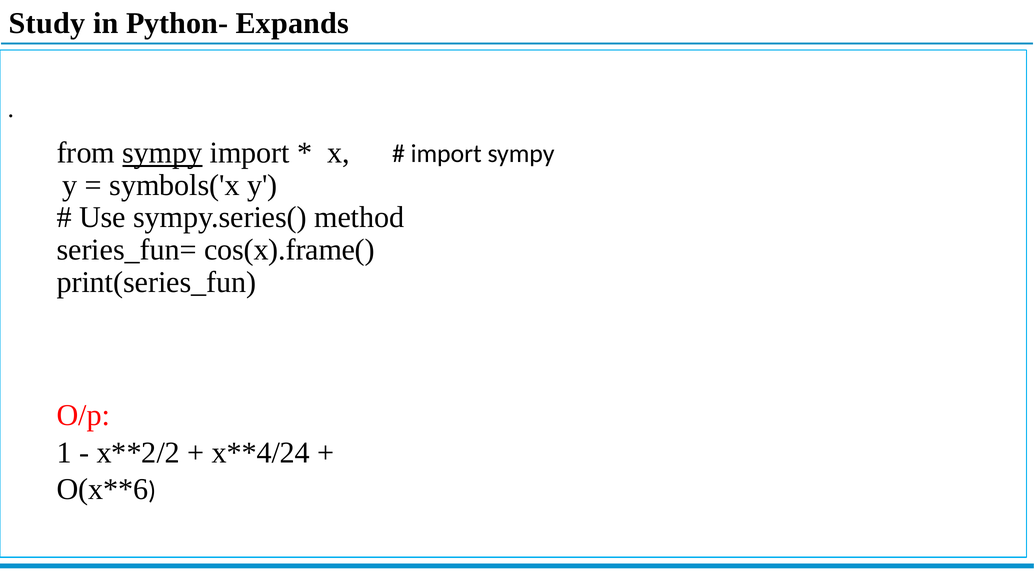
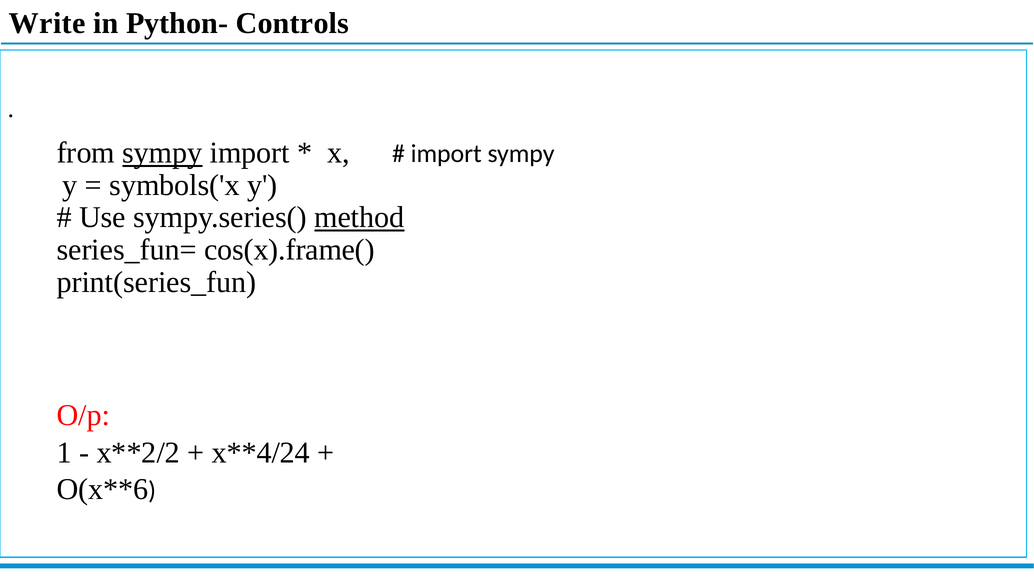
Study: Study -> Write (47, 23)
Expands: Expands -> Controls (292, 23)
method underline: none -> present (359, 217)
